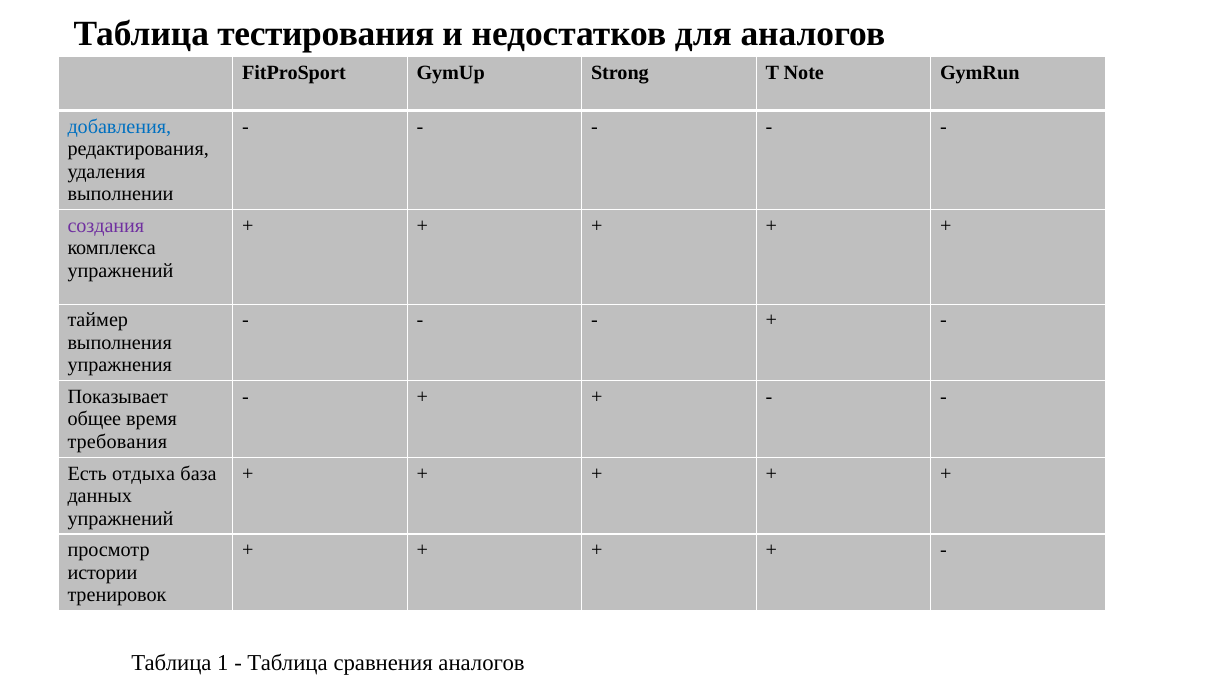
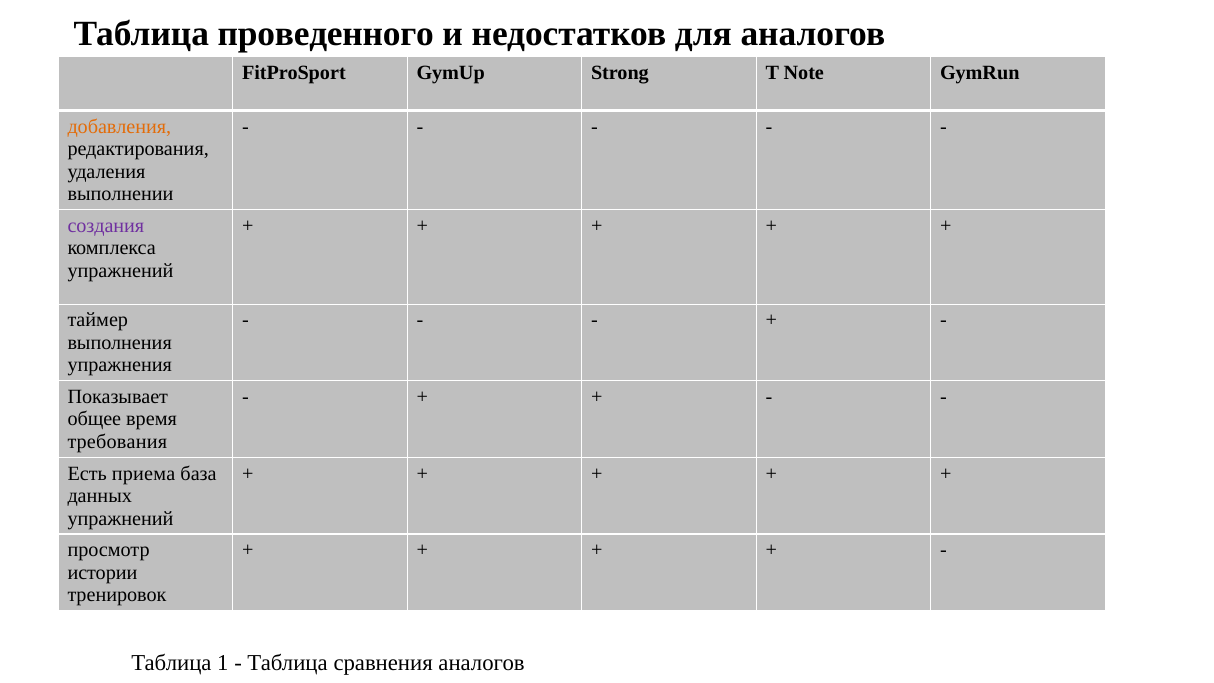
тестирования: тестирования -> проведенного (326, 33)
добавления colour: blue -> orange (119, 126)
отдыха: отдыха -> приема (144, 473)
